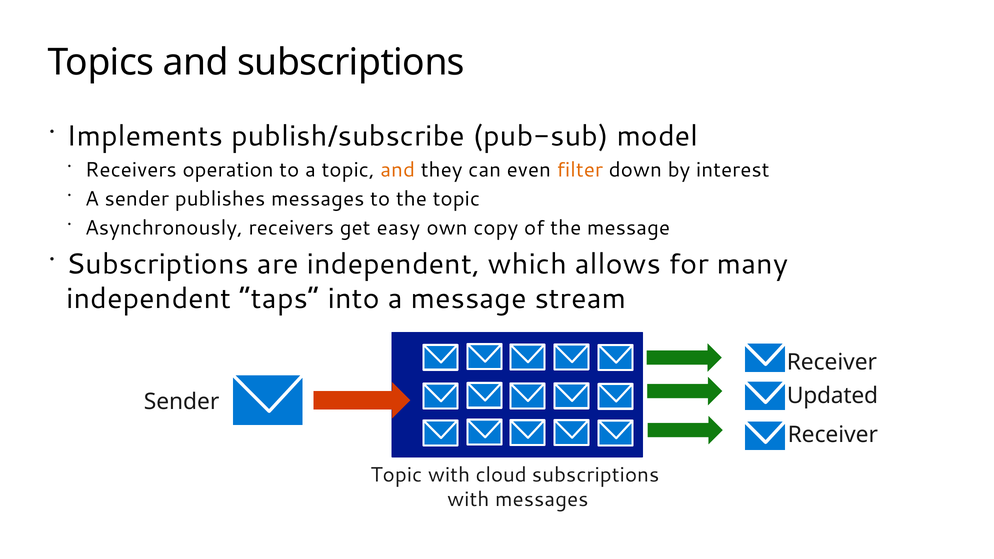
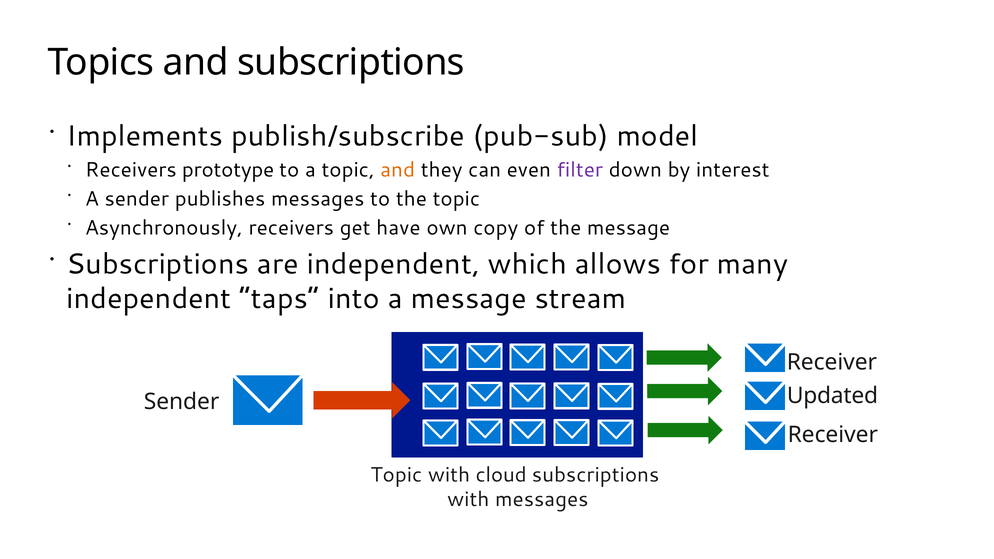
operation: operation -> prototype (228, 170)
filter colour: orange -> purple (580, 170)
easy: easy -> have (398, 228)
